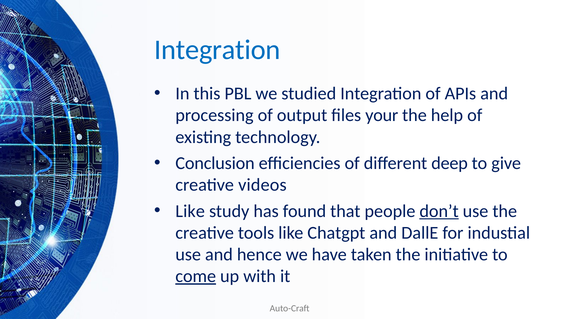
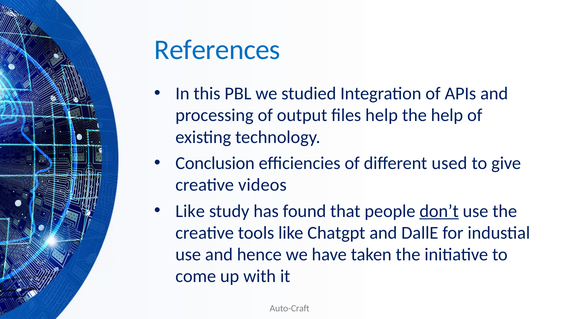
Integration: Integration -> References (217, 50)
files your: your -> help (382, 116)
deep: deep -> used (449, 163)
come underline: present -> none (196, 277)
